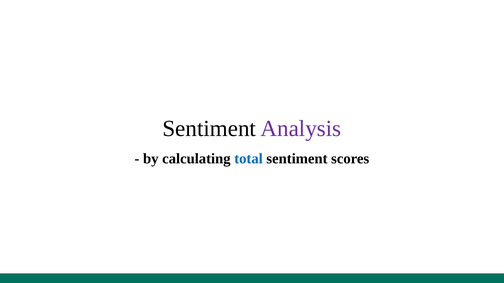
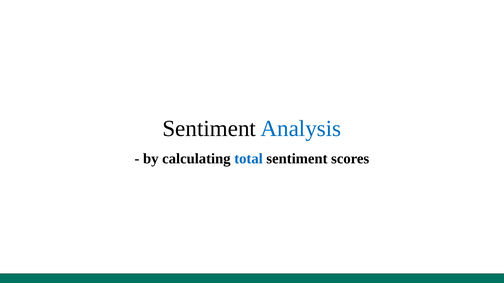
Analysis colour: purple -> blue (301, 129)
